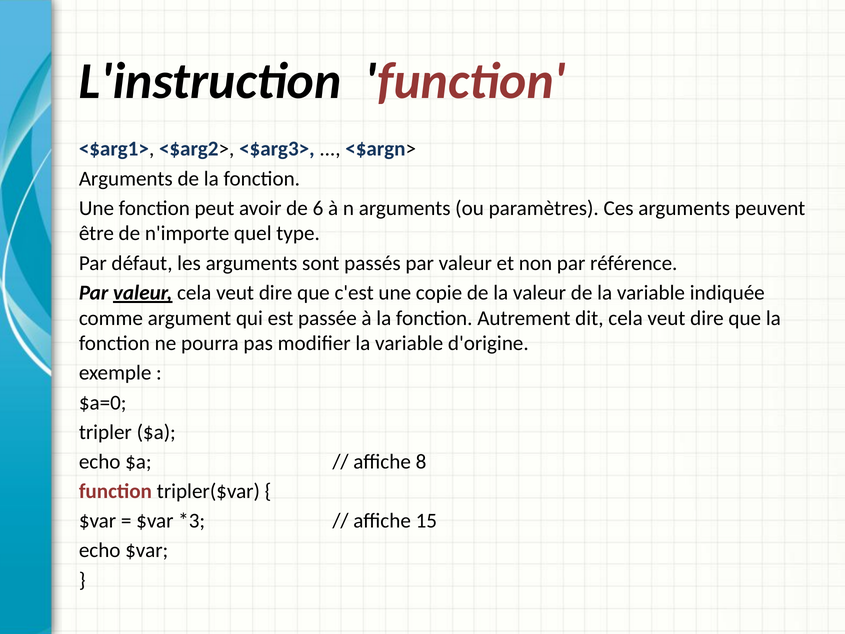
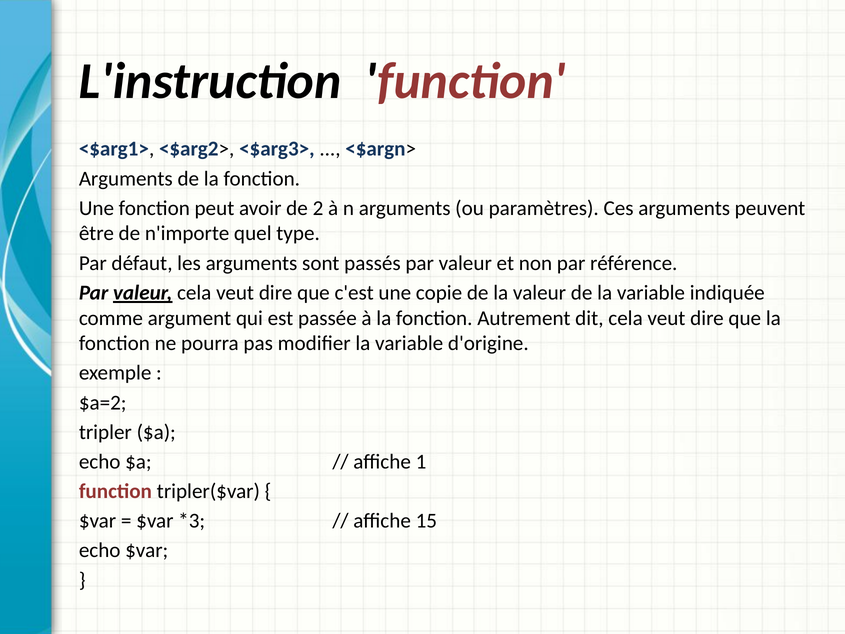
6: 6 -> 2 (318, 208)
$a=0: $a=0 -> $a=2 (103, 402)
8: 8 -> 1 (421, 462)
